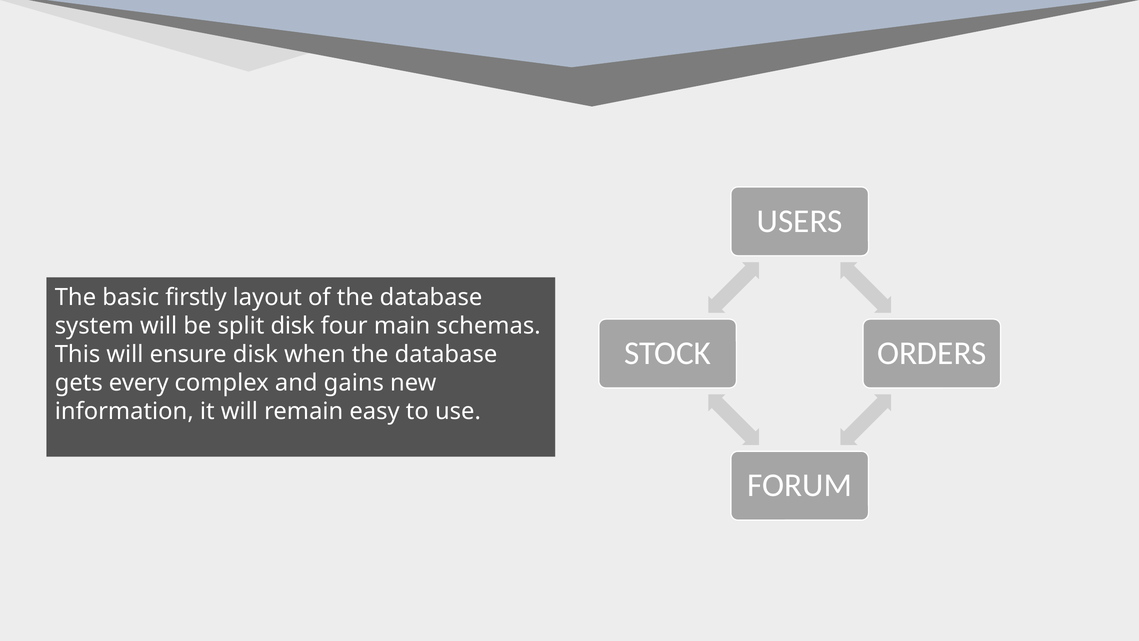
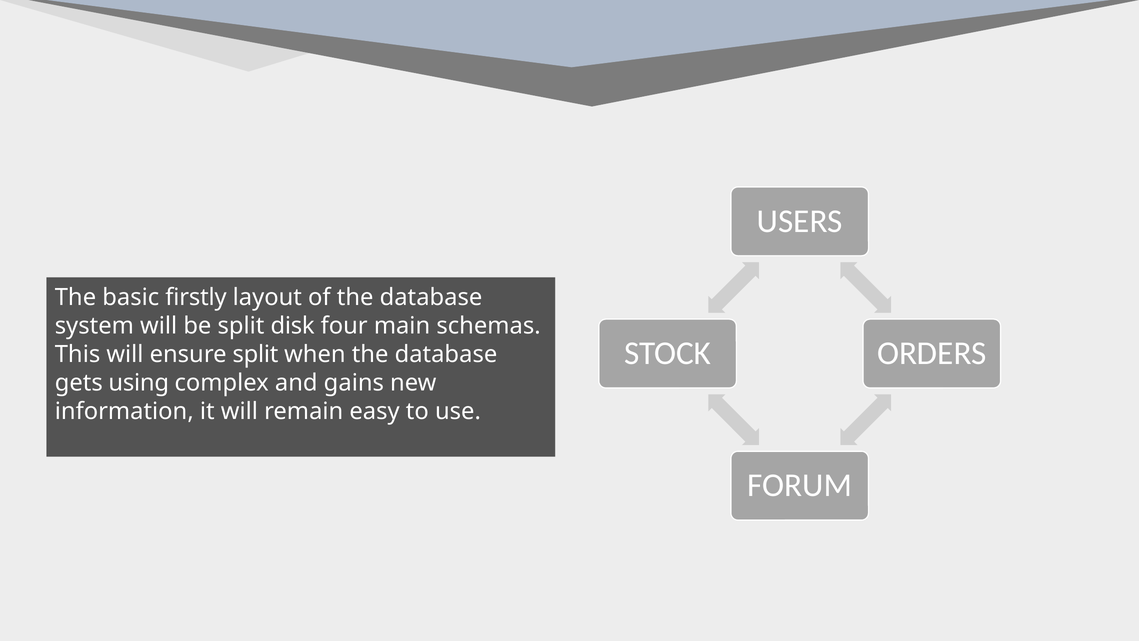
ensure disk: disk -> split (256, 354)
every: every -> using (139, 383)
